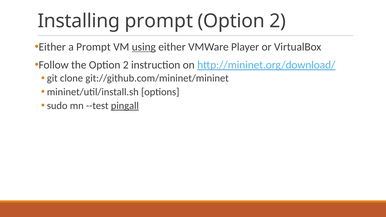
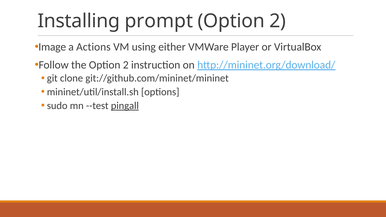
Either: Either -> Image (52, 47)
a Prompt: Prompt -> Actions (93, 47)
using underline: present -> none (144, 47)
